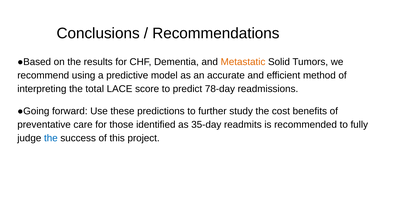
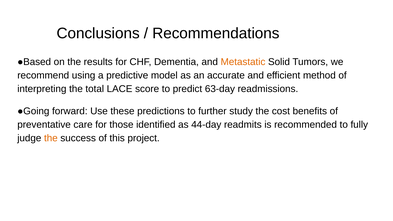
78-day: 78-day -> 63-day (220, 89)
35-day: 35-day -> 44-day (206, 125)
the colour: blue -> orange (51, 138)
